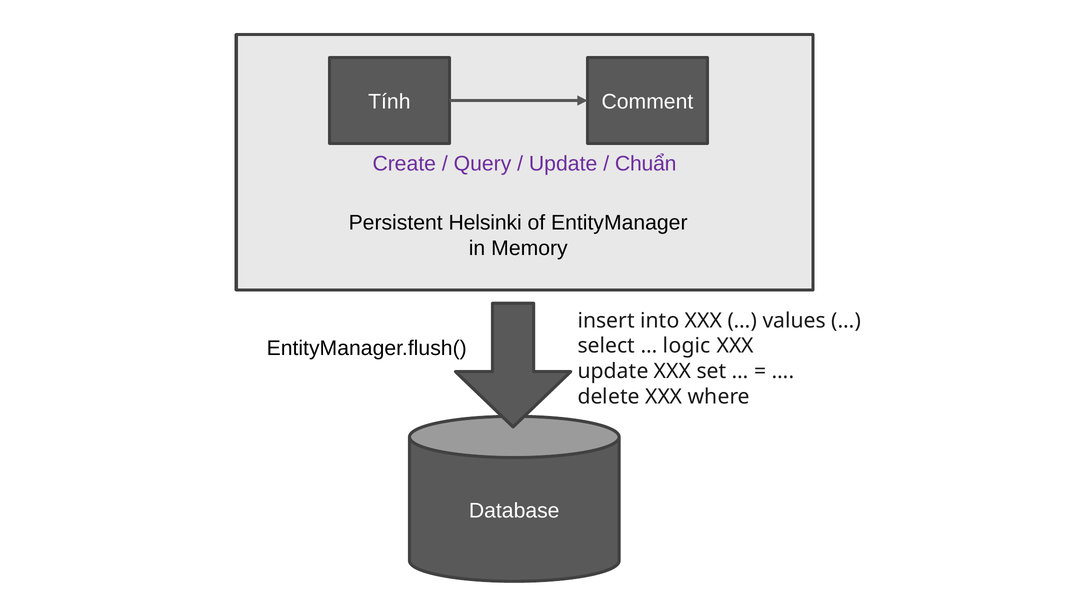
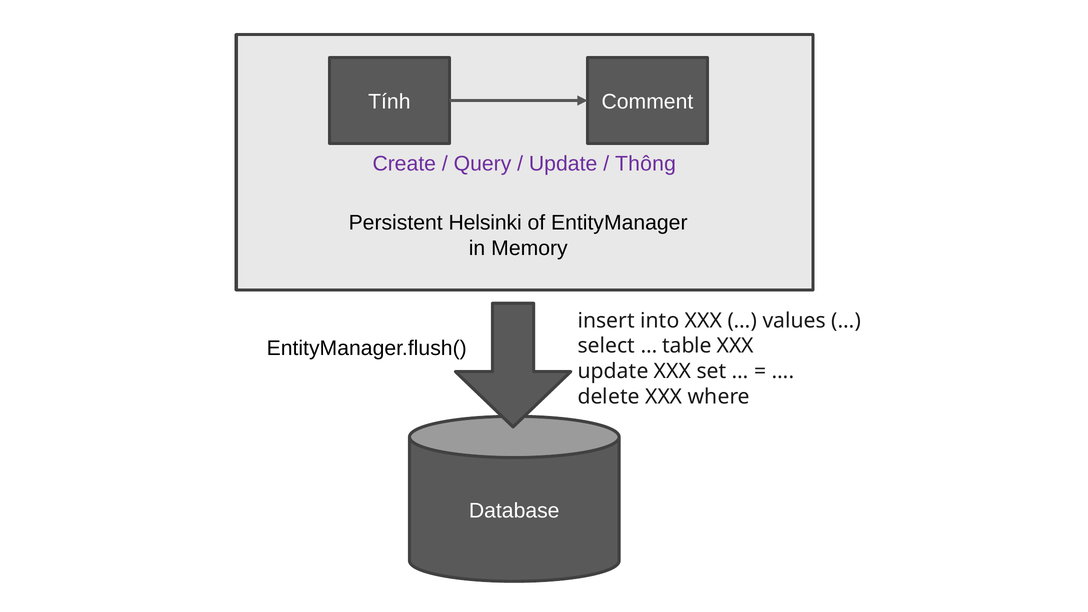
Chuẩn: Chuẩn -> Thông (646, 164)
logic: logic -> table (687, 346)
